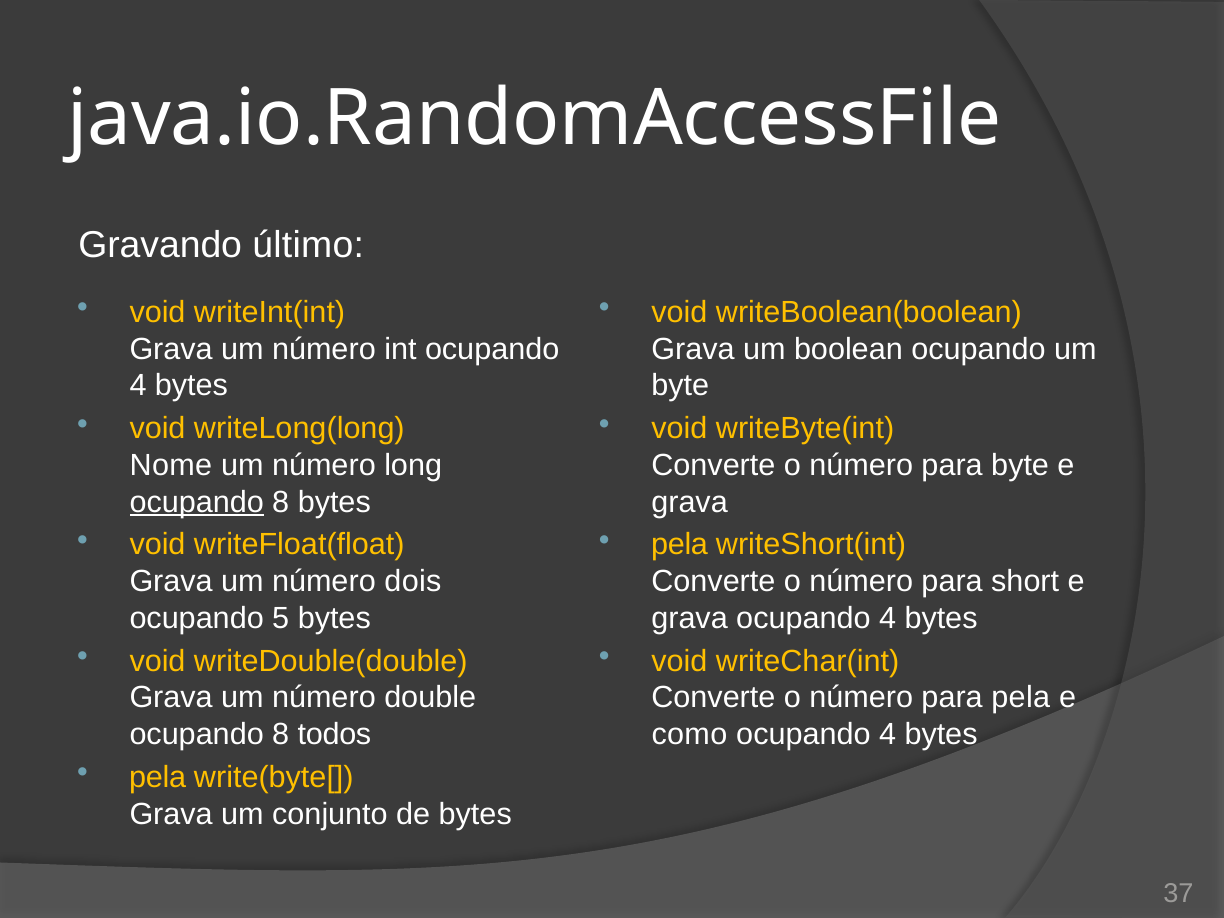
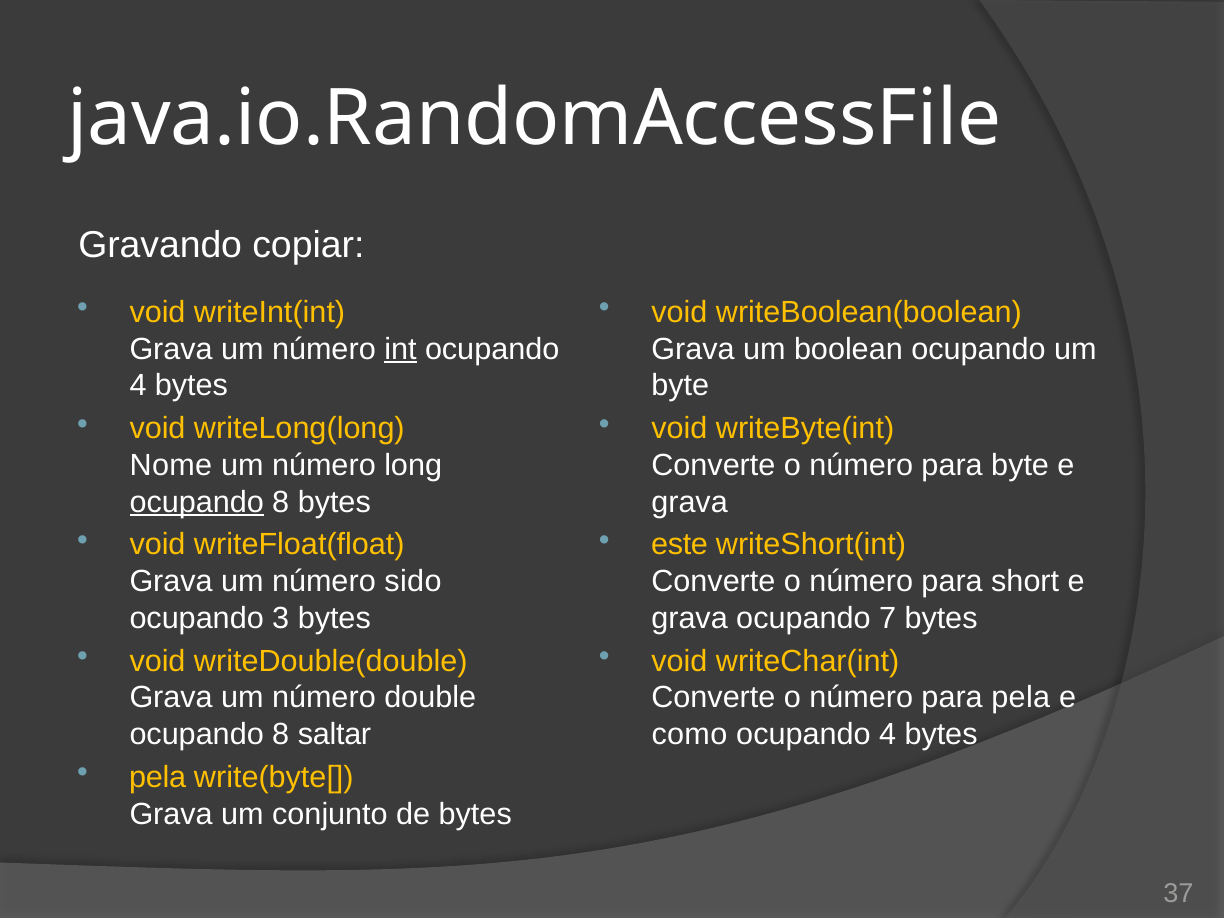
último: último -> copiar (308, 245)
int underline: none -> present (400, 349)
pela: pela -> este (680, 545)
dois: dois -> sido (413, 581)
5: 5 -> 3 (281, 618)
grava ocupando 4: 4 -> 7 (888, 618)
todos: todos -> saltar (334, 734)
